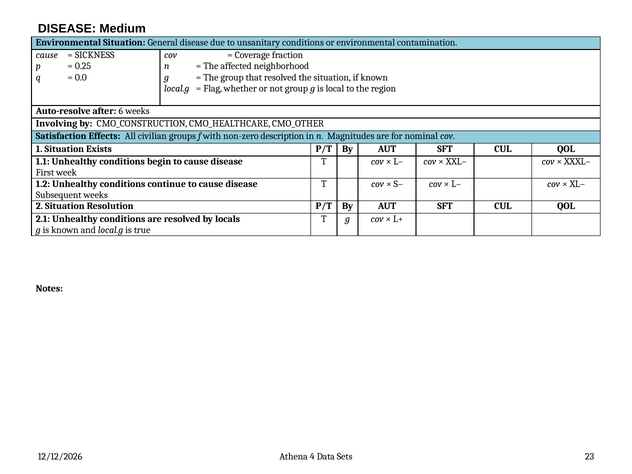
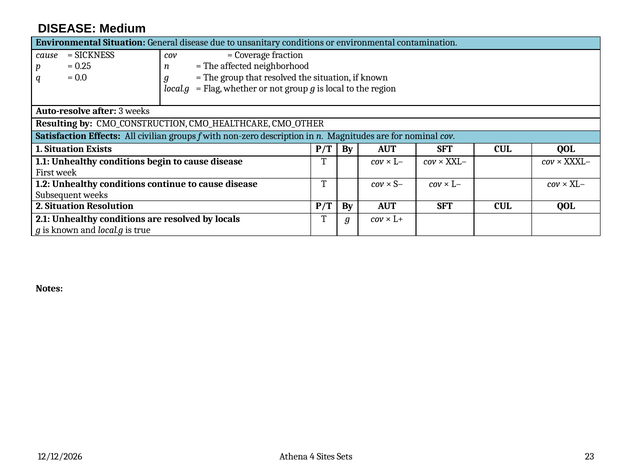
6: 6 -> 3 (121, 111)
Involving: Involving -> Resulting (57, 124)
Data: Data -> Sites (326, 457)
